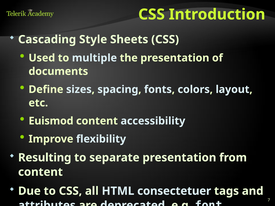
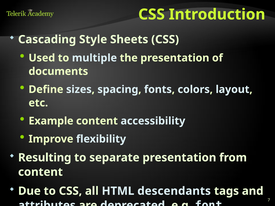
Euismod: Euismod -> Example (51, 121)
consectetuer: consectetuer -> descendants (174, 191)
